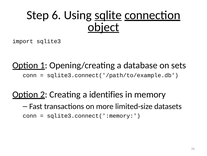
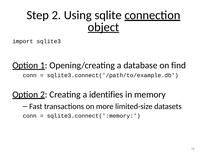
Step 6: 6 -> 2 (56, 15)
sqlite underline: present -> none (108, 15)
sets: sets -> find (179, 65)
